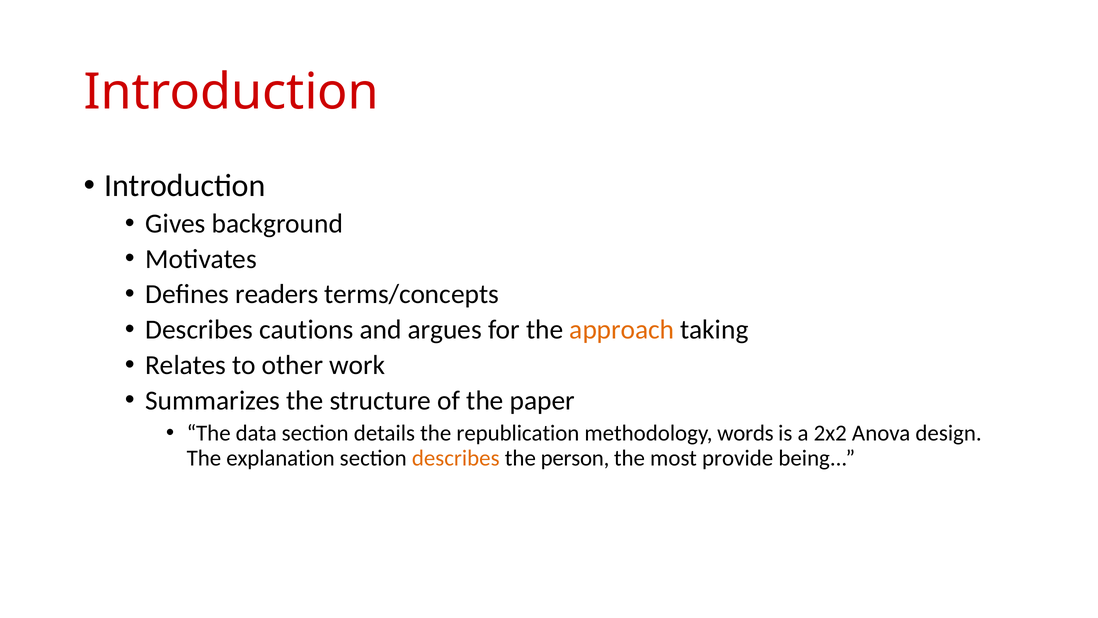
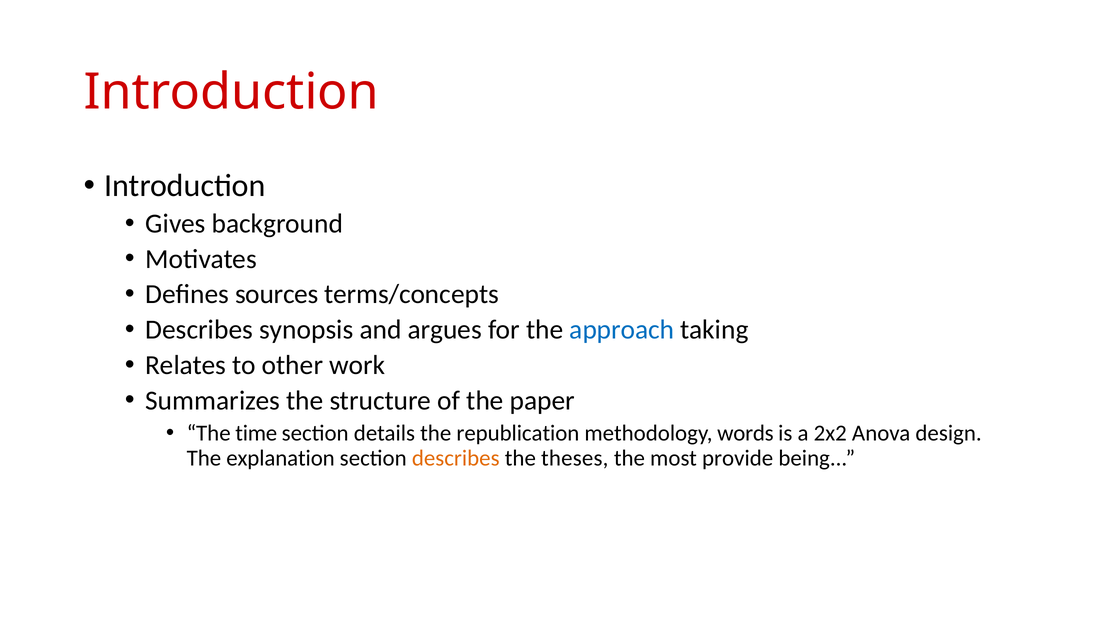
readers: readers -> sources (277, 294)
cautions: cautions -> synopsis (306, 330)
approach colour: orange -> blue (622, 330)
data: data -> time (256, 433)
person: person -> theses (575, 458)
